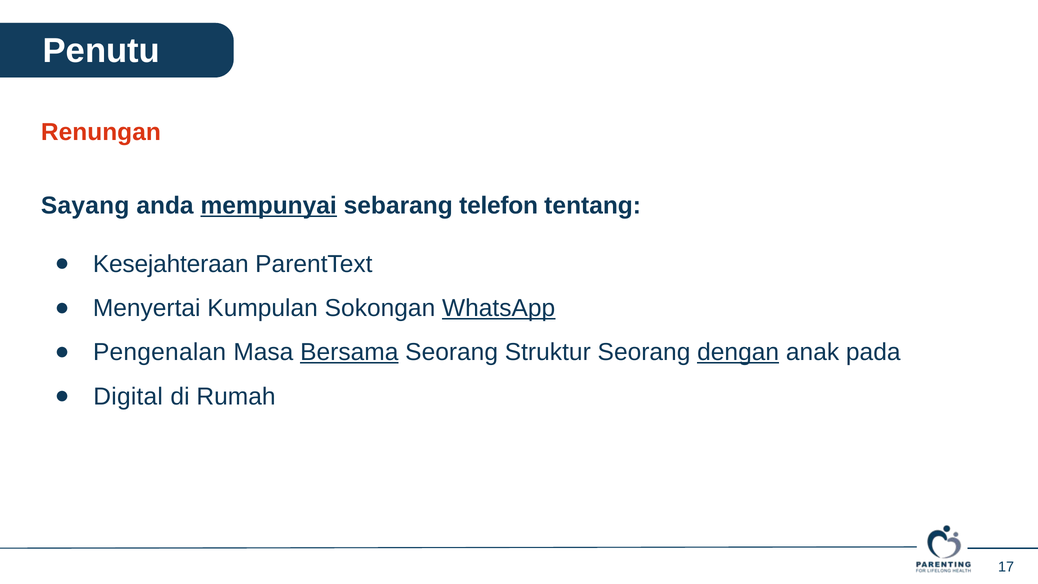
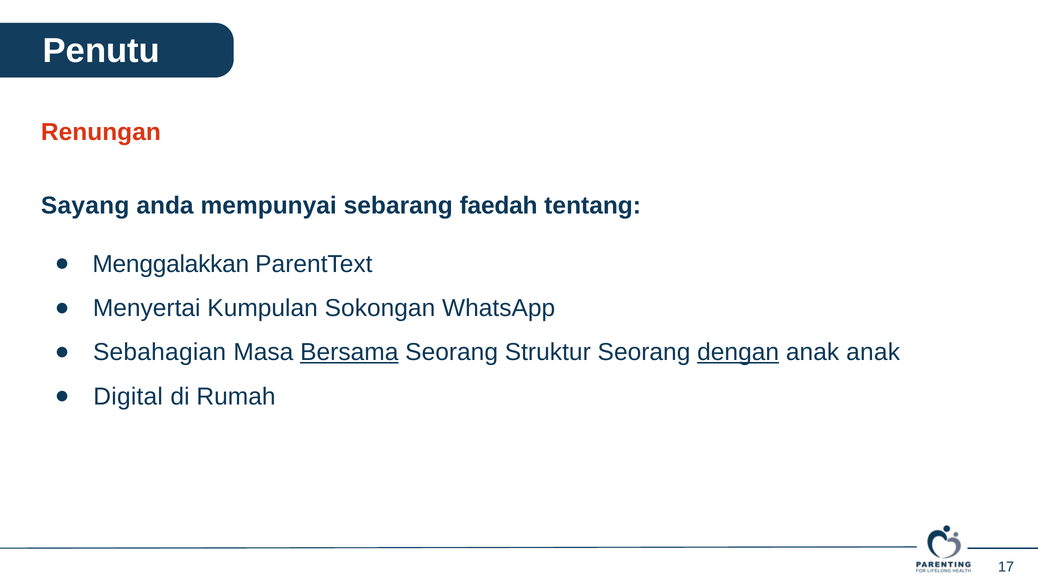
mempunyai underline: present -> none (269, 205)
telefon: telefon -> faedah (499, 205)
Kesejahteraan: Kesejahteraan -> Menggalakkan (171, 264)
WhatsApp underline: present -> none (499, 308)
Pengenalan: Pengenalan -> Sebahagian (160, 352)
anak pada: pada -> anak (873, 352)
